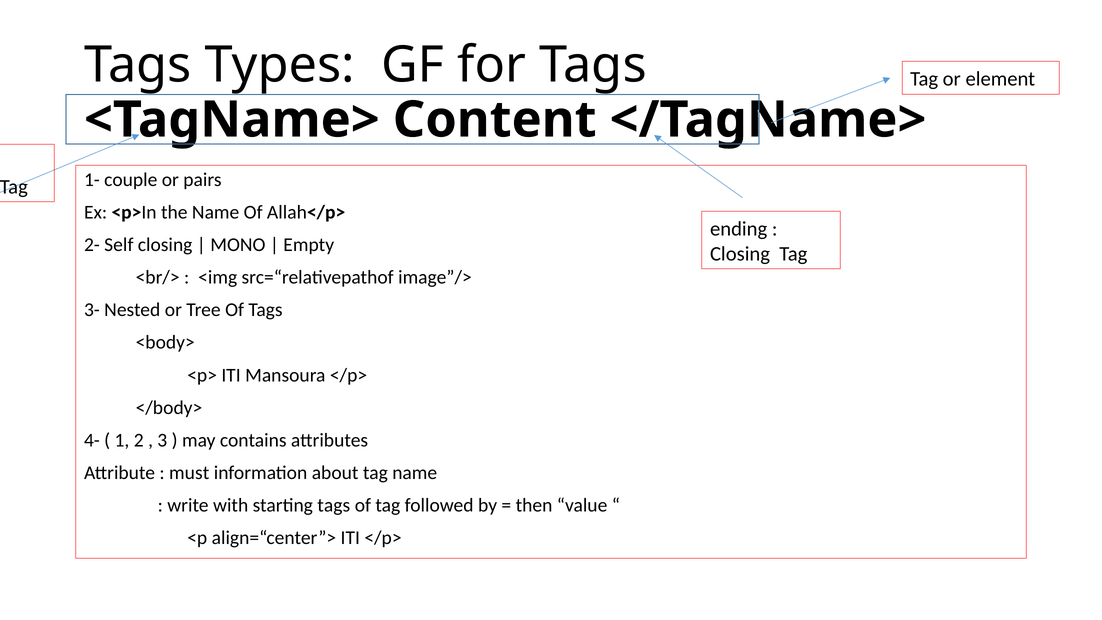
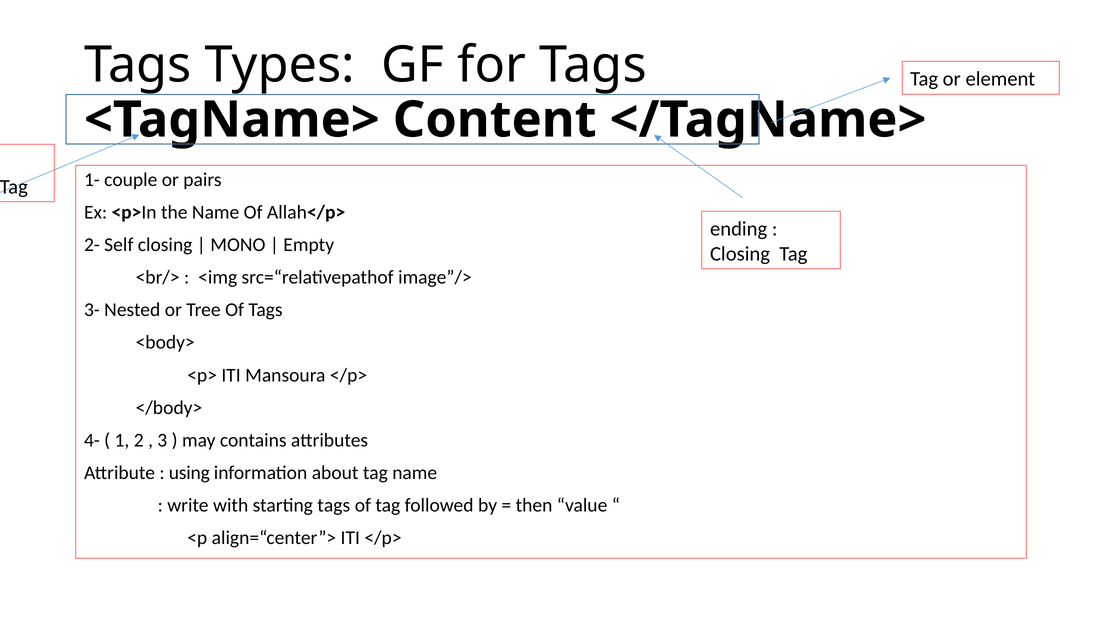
must: must -> using (189, 473)
